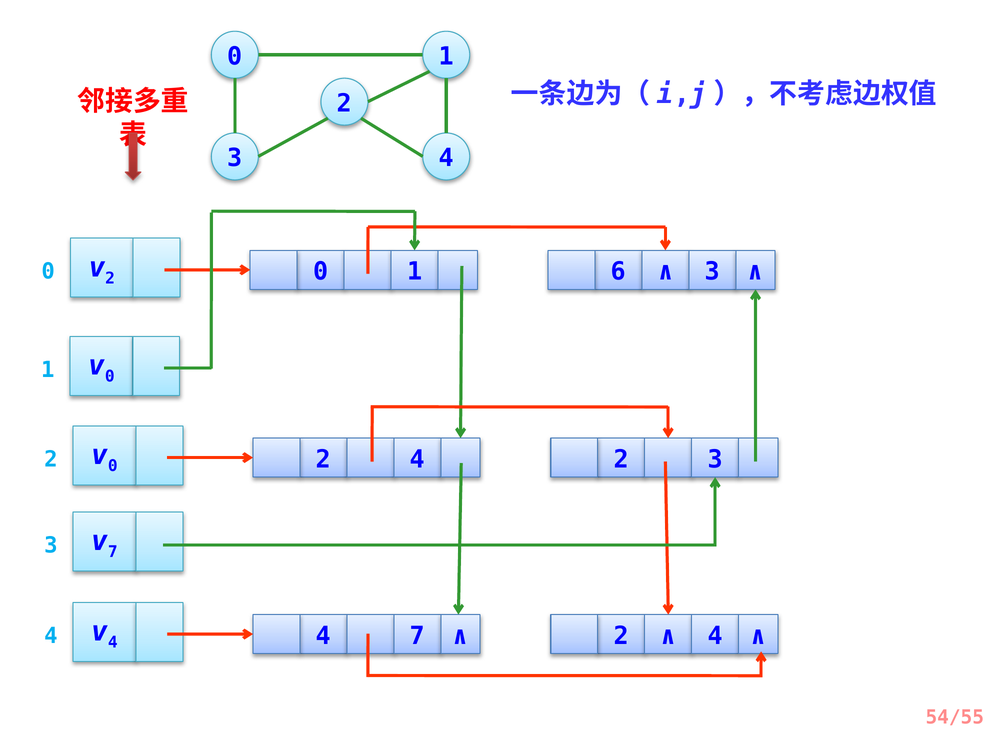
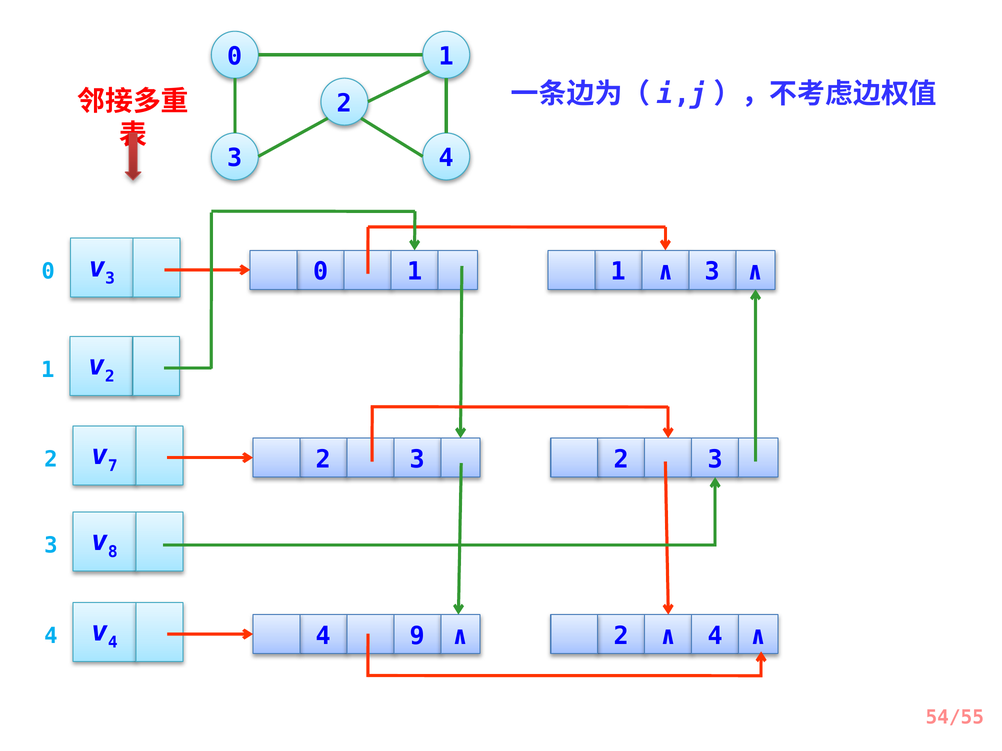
2: 2 -> 3 (110, 278)
1 6: 6 -> 1 (618, 272)
0: 0 -> 2 (110, 377)
0: 0 -> 7 (113, 466)
2 2 4: 4 -> 3 (417, 460)
7: 7 -> 8 (113, 552)
4 7: 7 -> 9 (417, 636)
